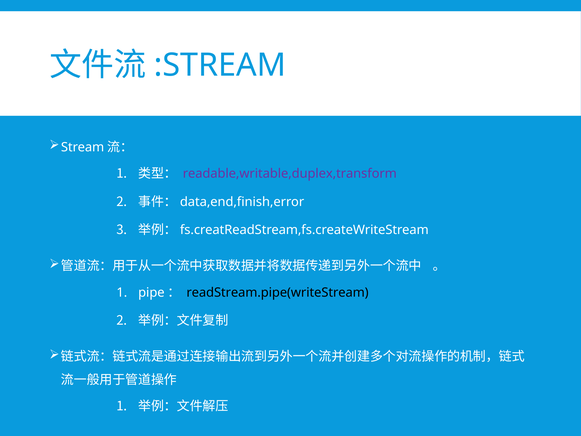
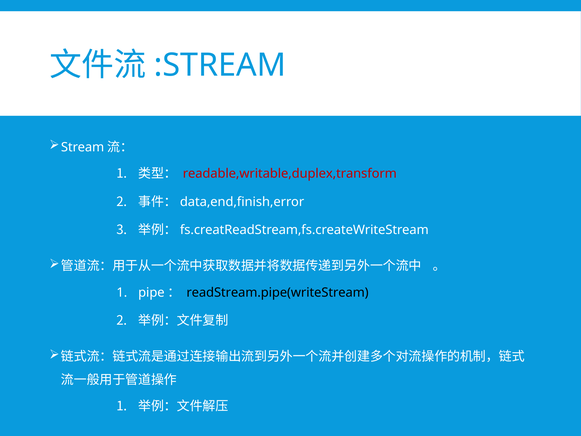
readable,writable,duplex,transform colour: purple -> red (290, 174)
